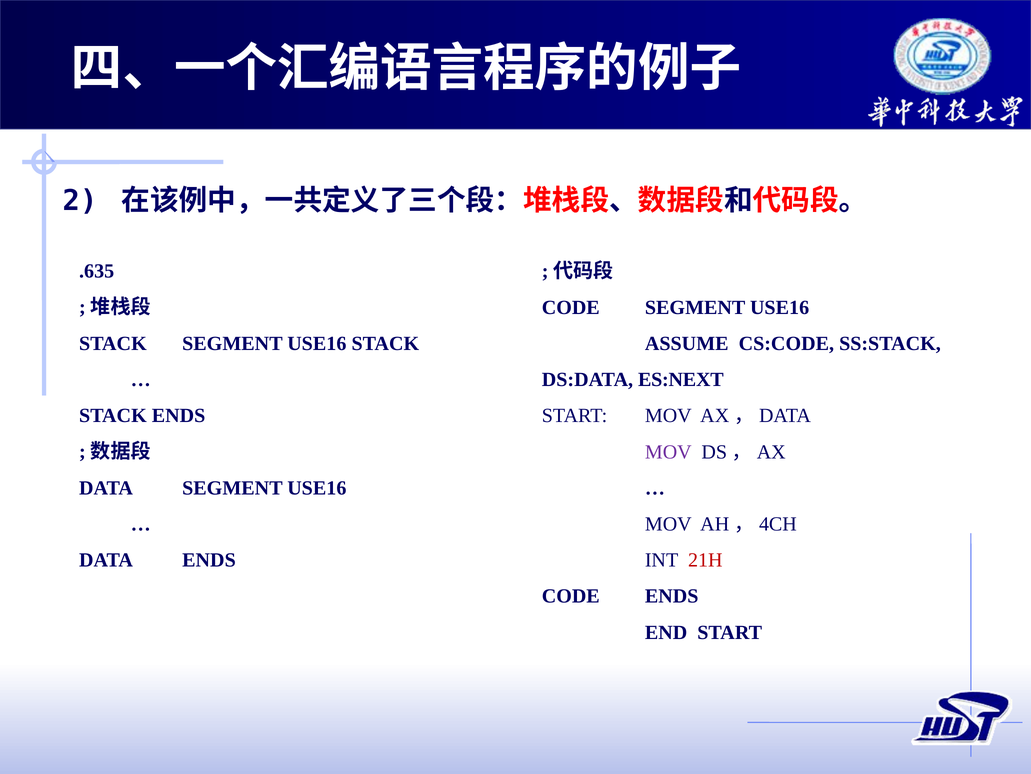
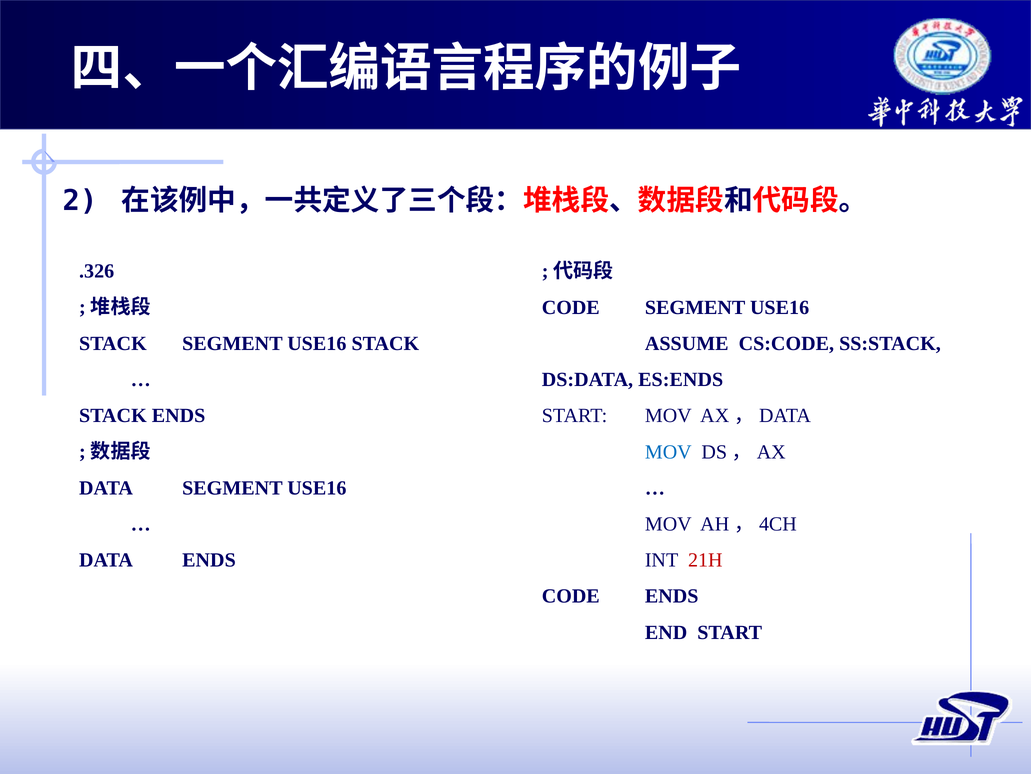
.635: .635 -> .326 (97, 271)
ES:NEXT: ES:NEXT -> ES:ENDS (681, 379)
MOV colour: purple -> blue (668, 451)
